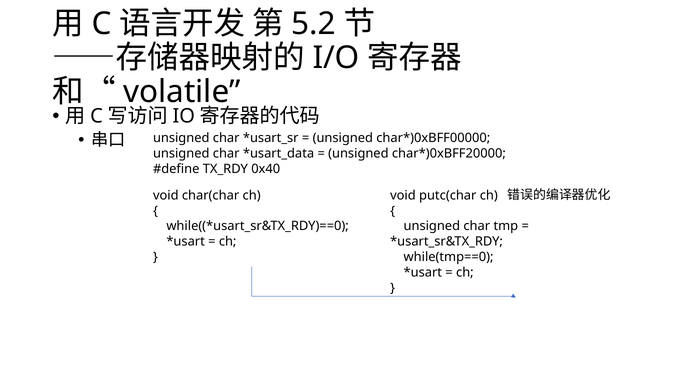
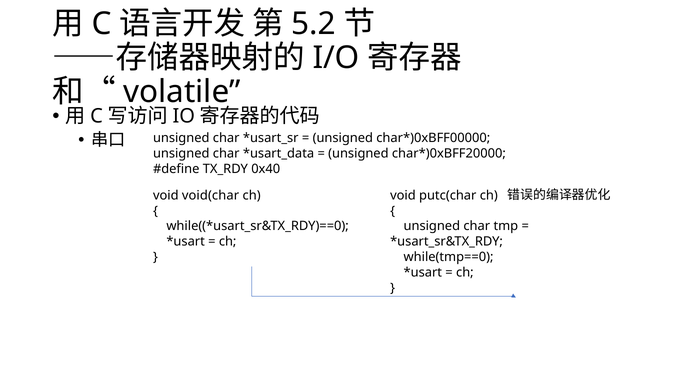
char(char: char(char -> void(char (210, 195)
